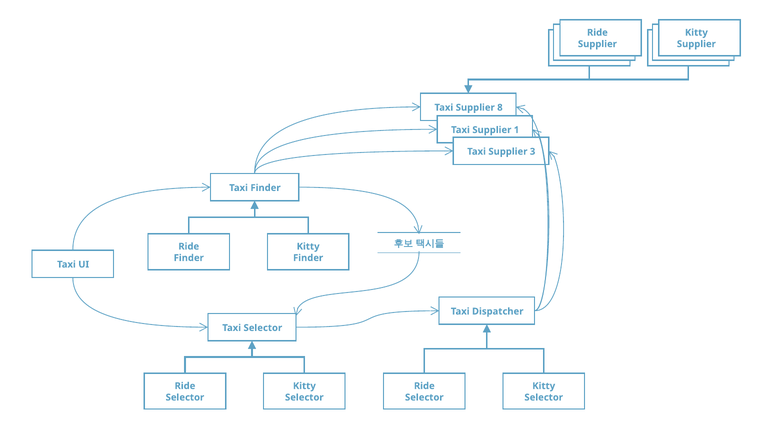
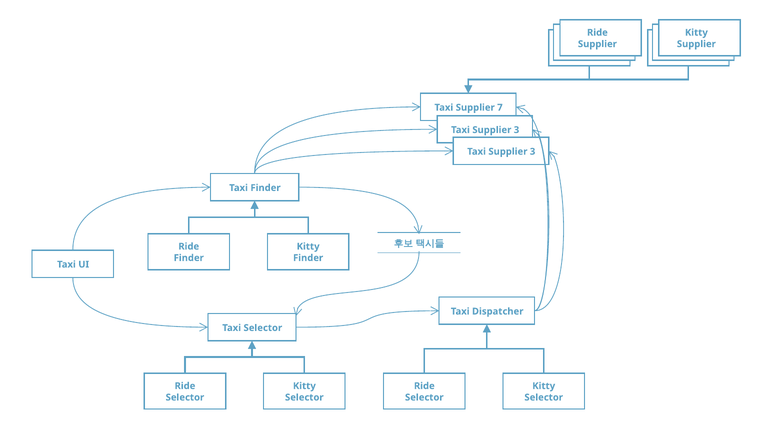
8: 8 -> 7 (500, 107)
1: 1 -> 3 (517, 130)
